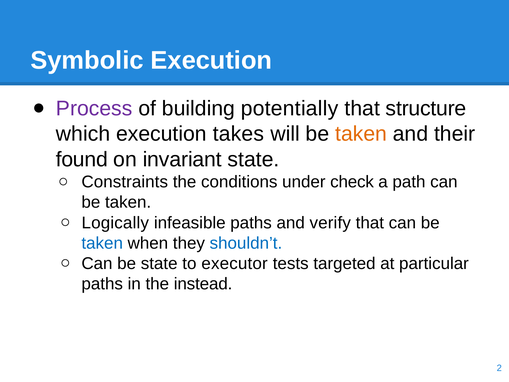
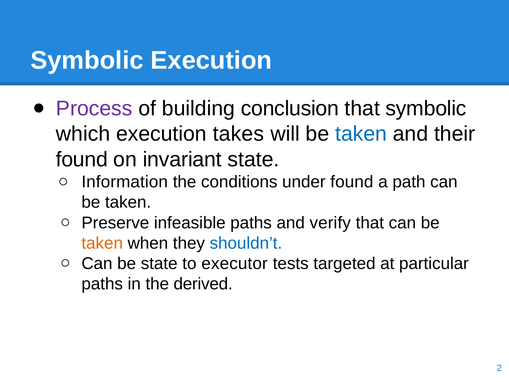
potentially: potentially -> conclusion (290, 108)
that structure: structure -> symbolic (426, 108)
taken colour: orange -> blue (361, 134)
Constraints: Constraints -> Information (125, 182)
under check: check -> found (352, 182)
Logically: Logically -> Preserve (115, 223)
taken colour: blue -> orange (102, 243)
instead: instead -> derived (203, 284)
